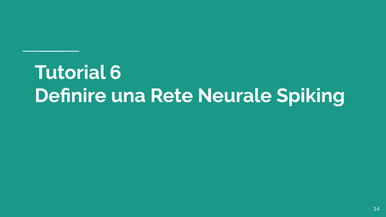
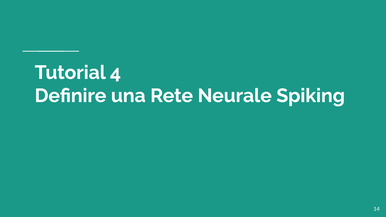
6: 6 -> 4 (115, 73)
